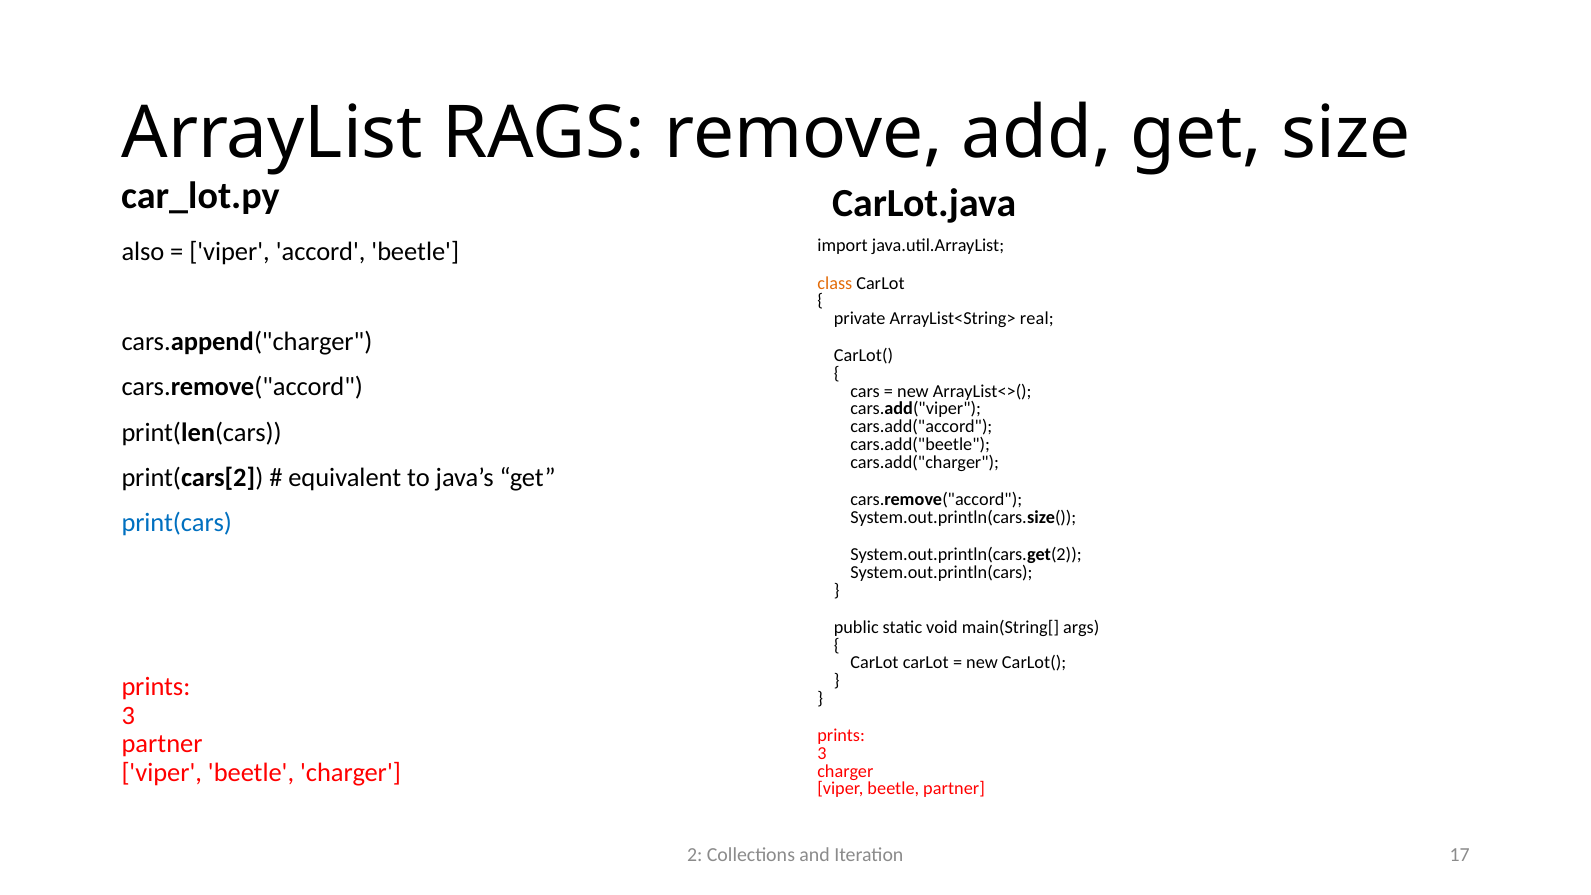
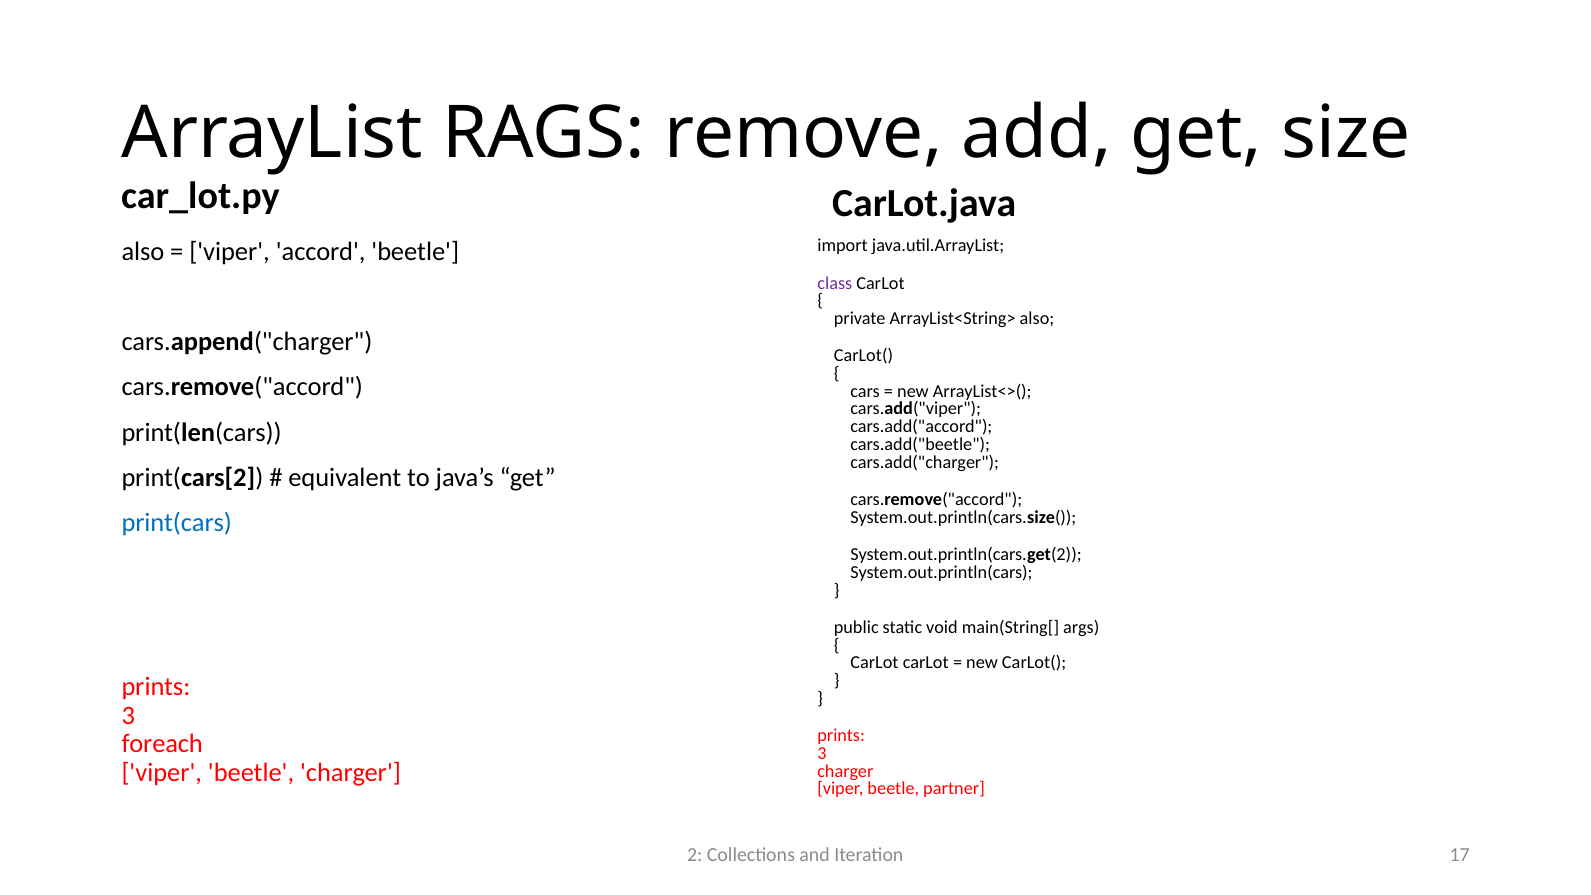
class colour: orange -> purple (835, 283)
ArrayList<String> real: real -> also (1037, 318)
partner: partner -> foreach (162, 744)
